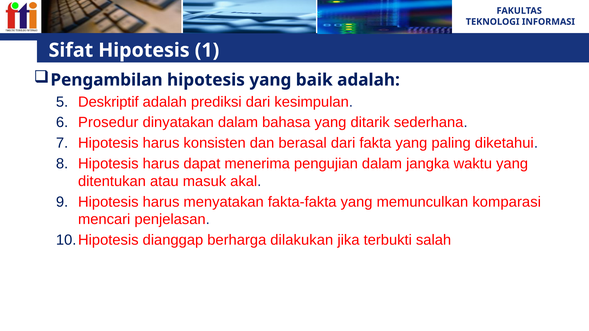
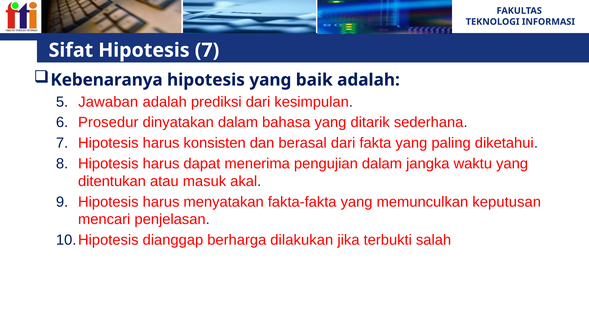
Hipotesis 1: 1 -> 7 (207, 50)
Pengambilan: Pengambilan -> Kebenaranya (107, 80)
Deskriptif: Deskriptif -> Jawaban (108, 102)
komparasi: komparasi -> keputusan (507, 202)
